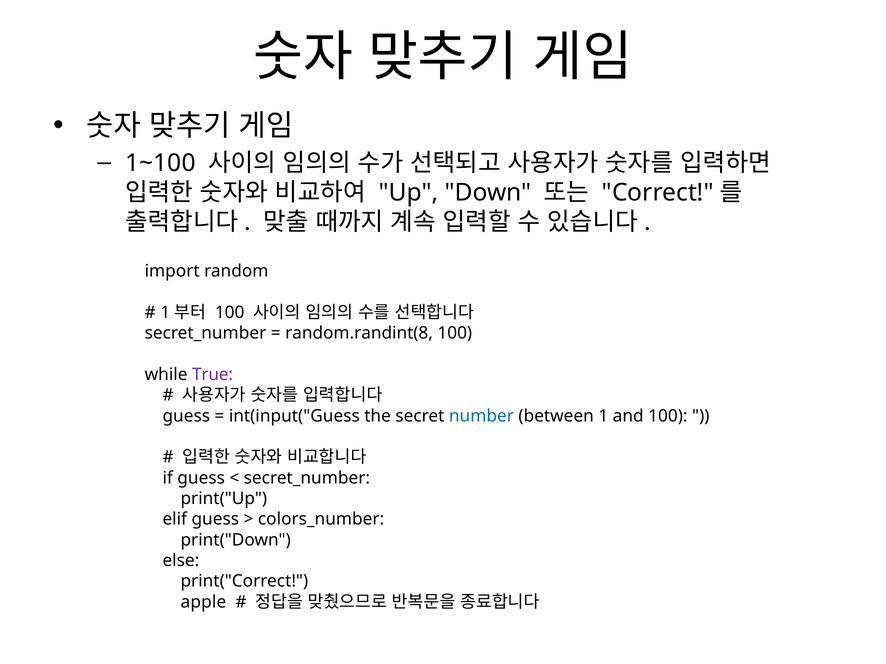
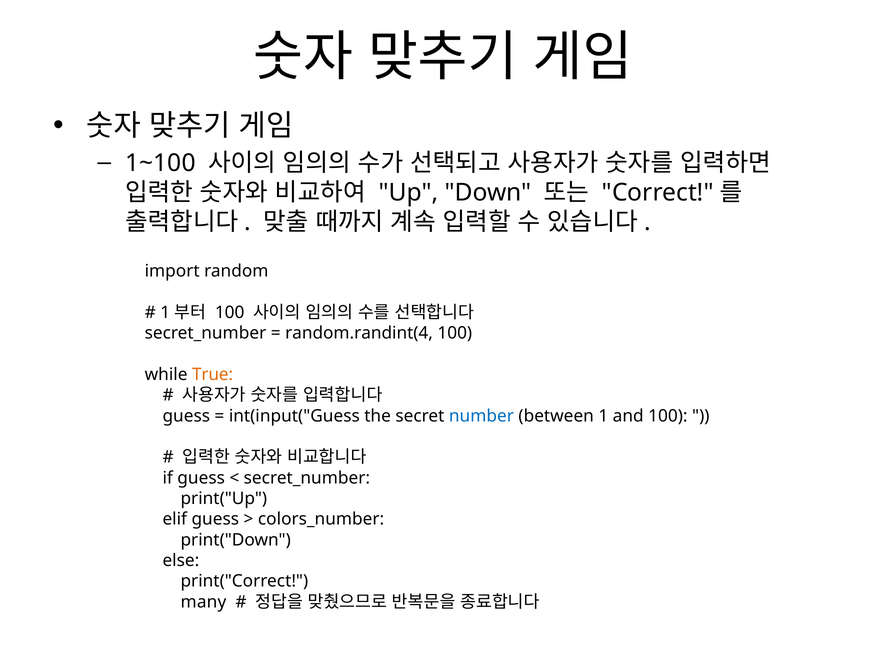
random.randint(8: random.randint(8 -> random.randint(4 (359, 333)
True colour: purple -> orange (213, 375)
apple: apple -> many (203, 602)
